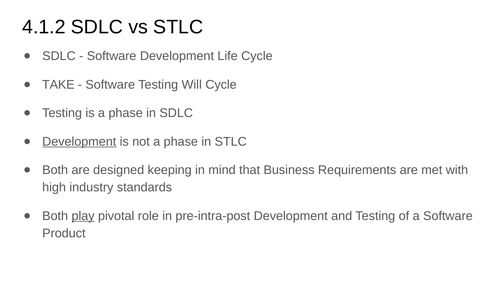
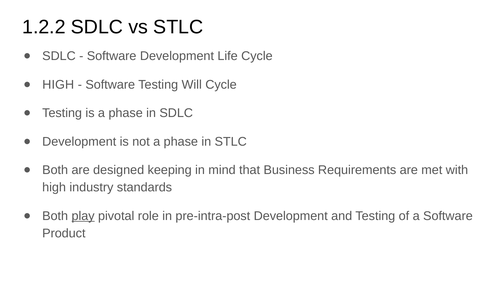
4.1.2: 4.1.2 -> 1.2.2 (44, 27)
TAKE: TAKE -> HIGH (58, 85)
Development underline: present -> none (79, 142)
